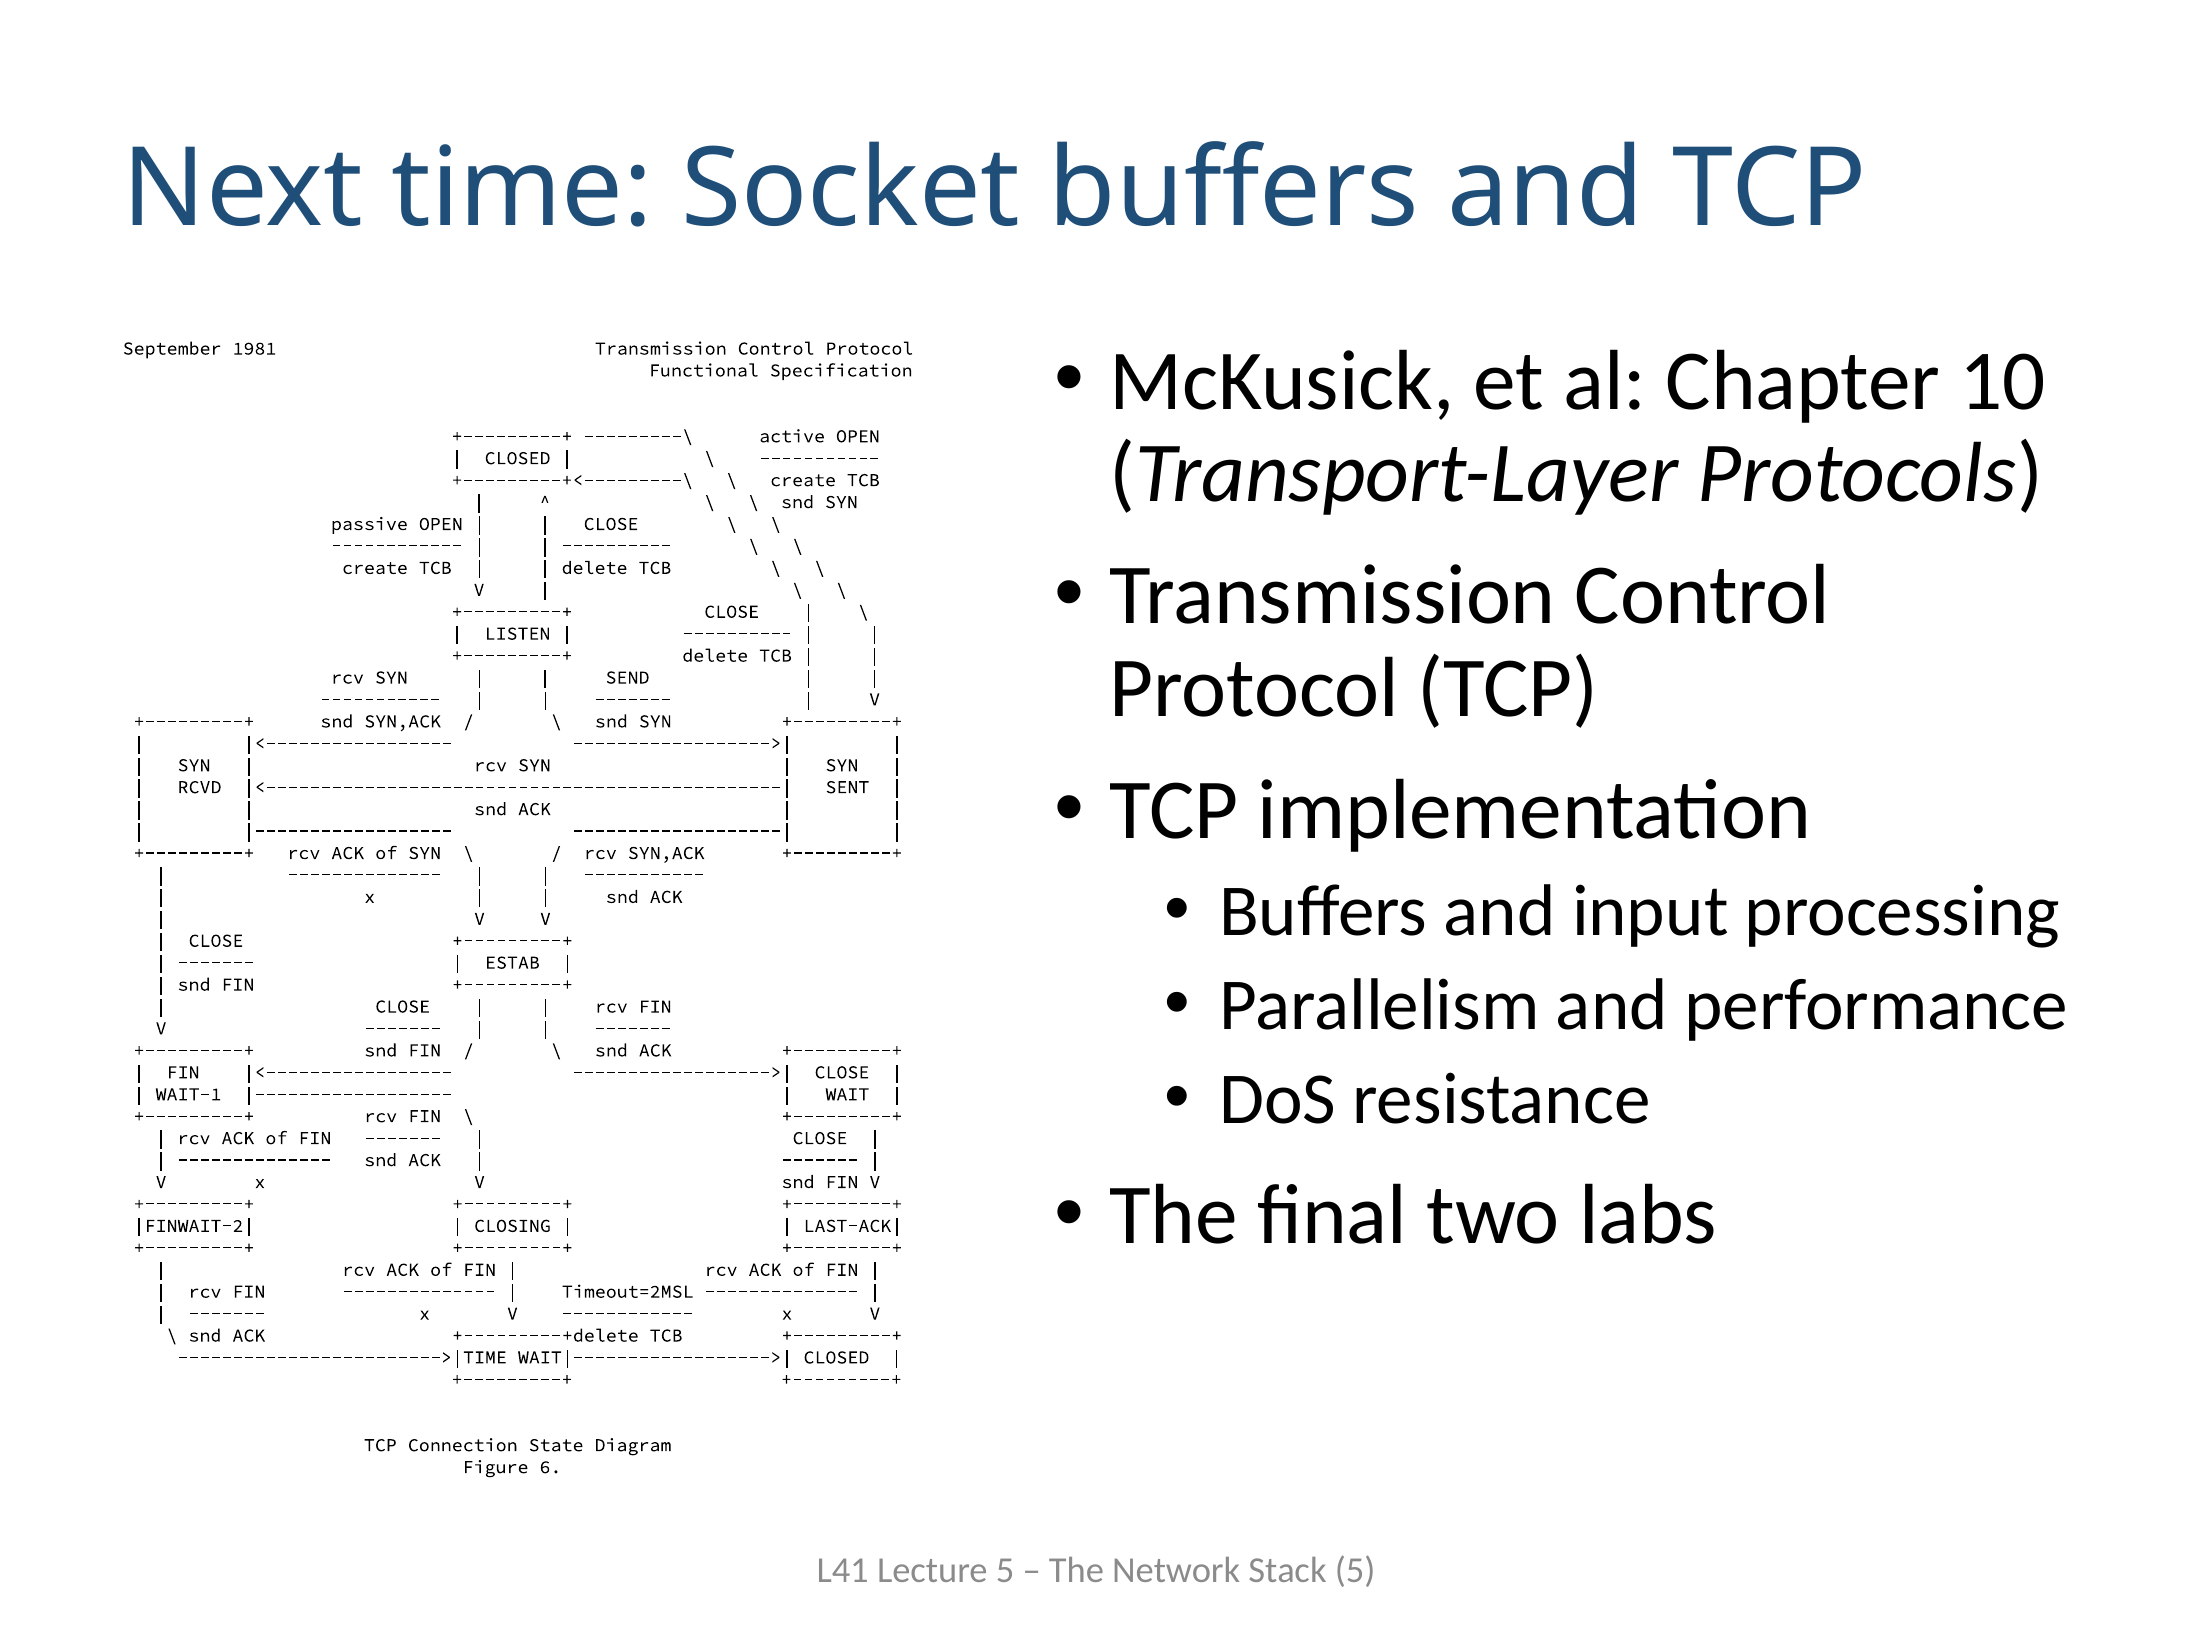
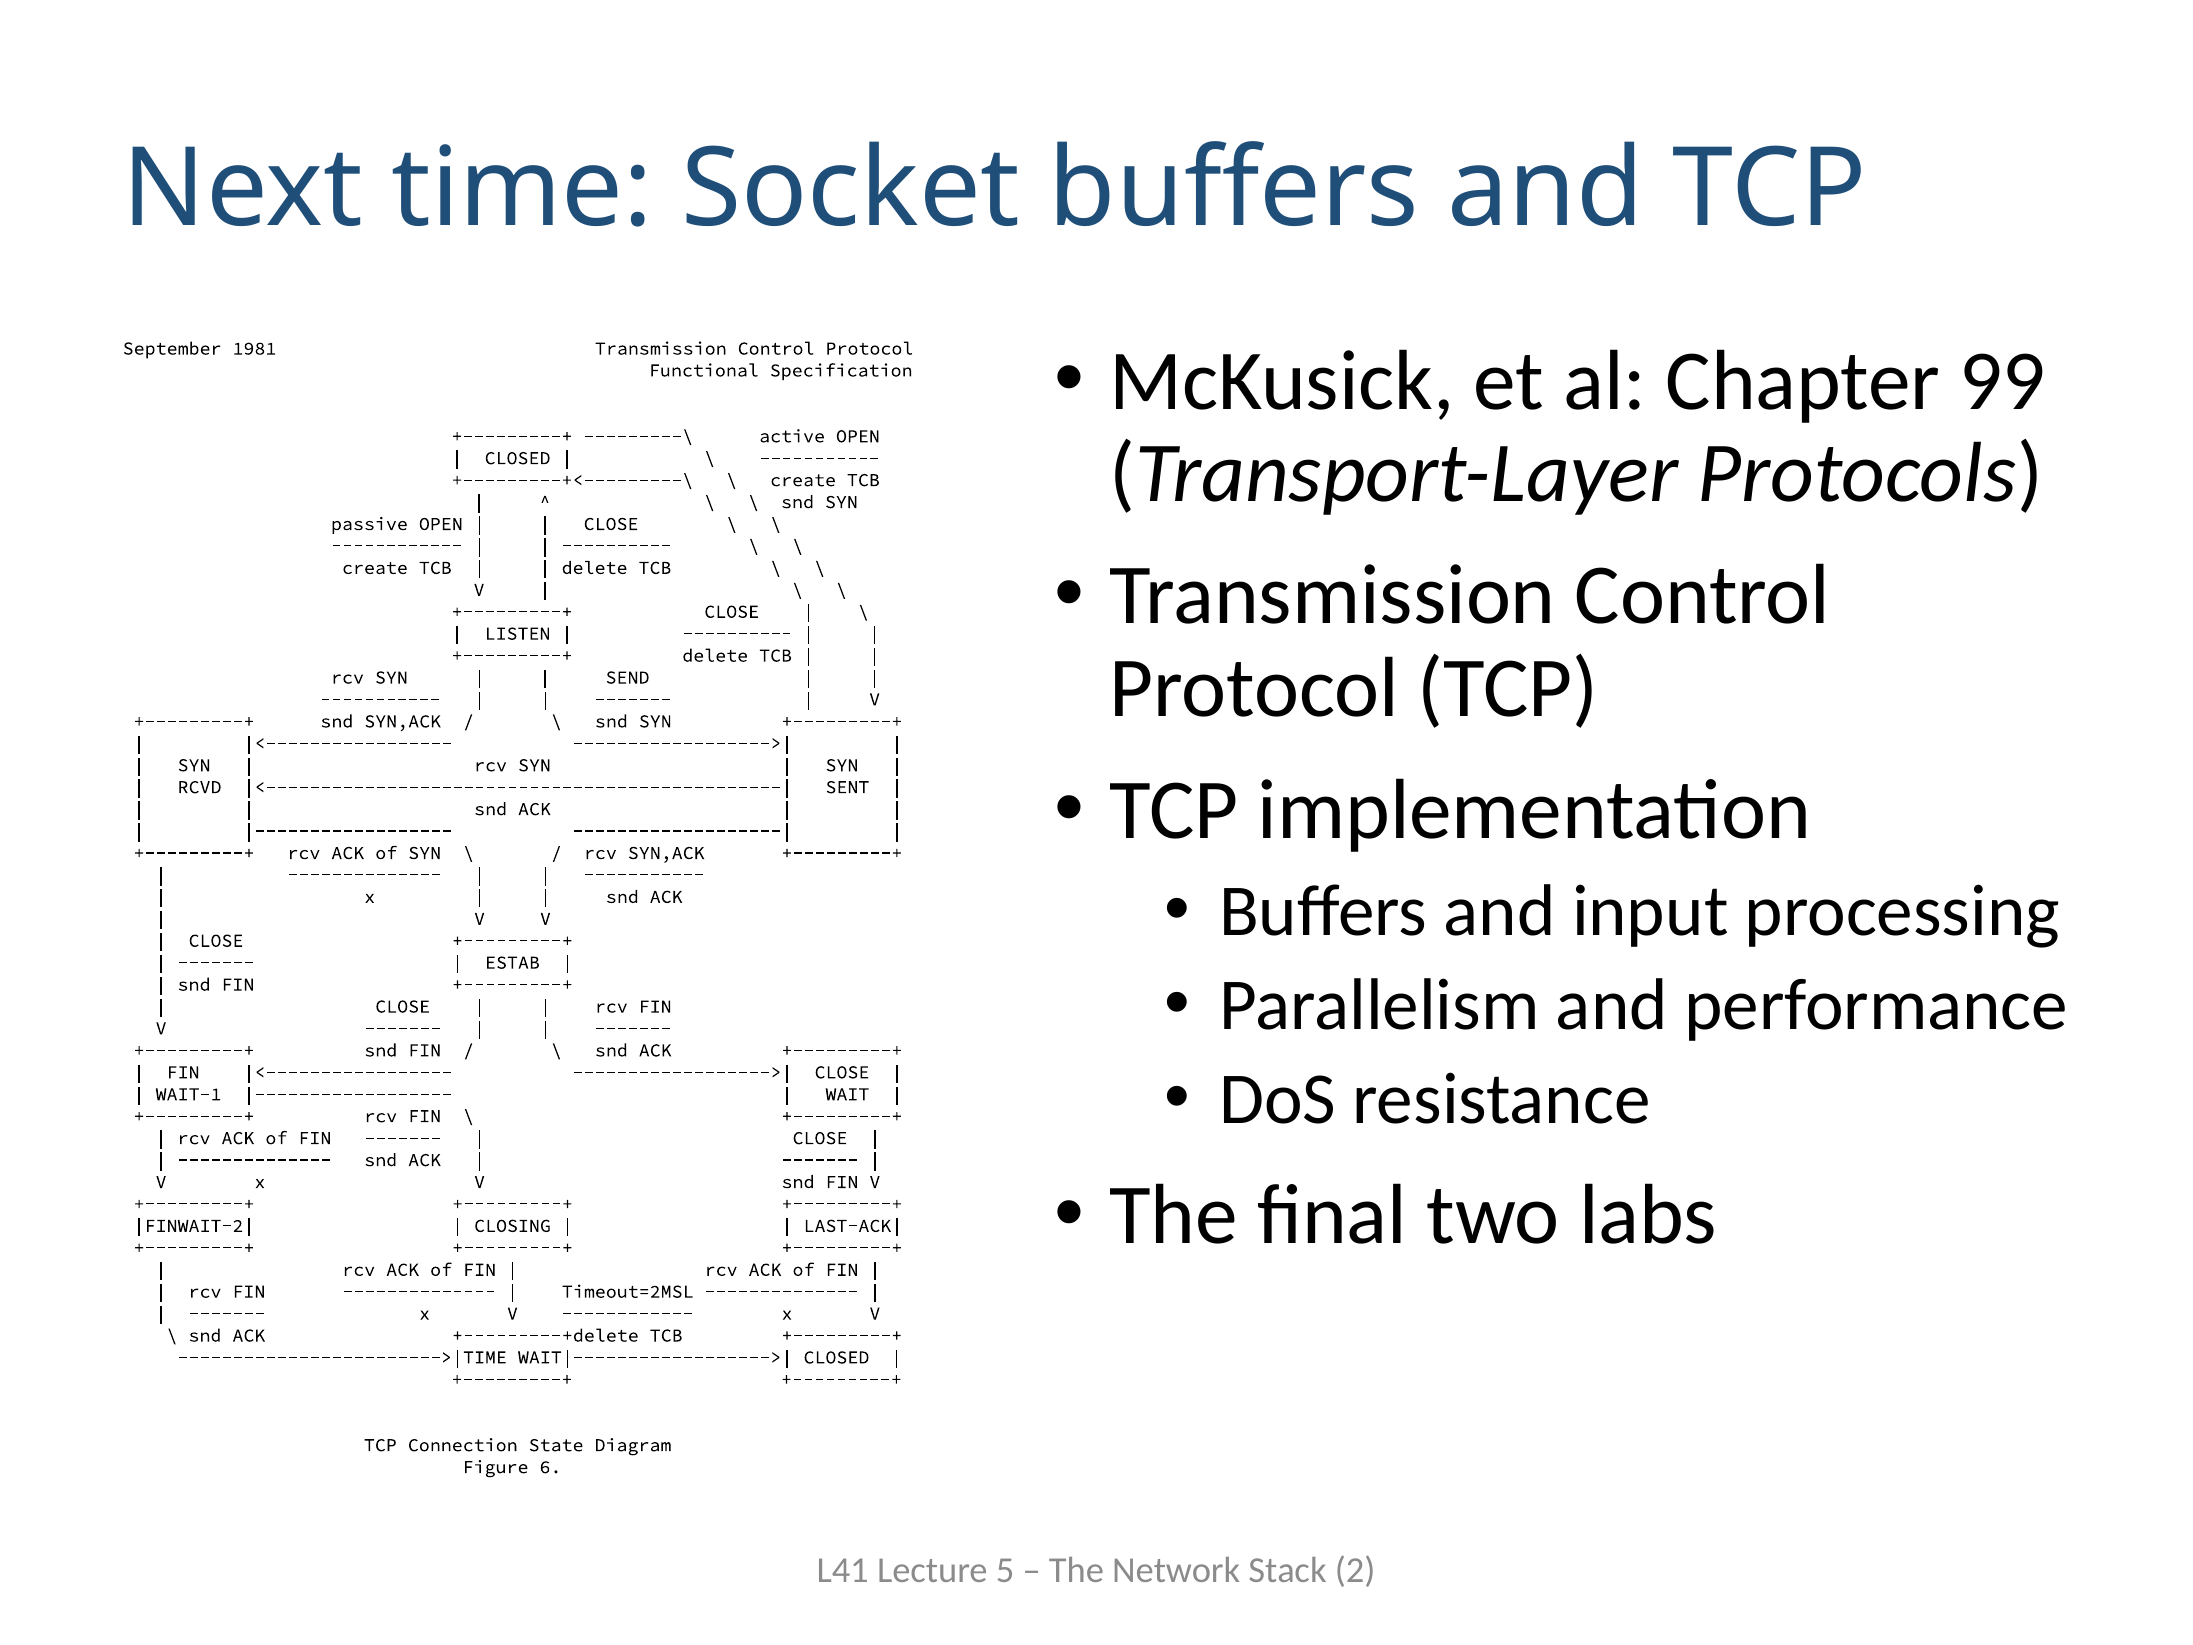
10: 10 -> 99 (2003, 381)
Stack 5: 5 -> 2 (1355, 1570)
